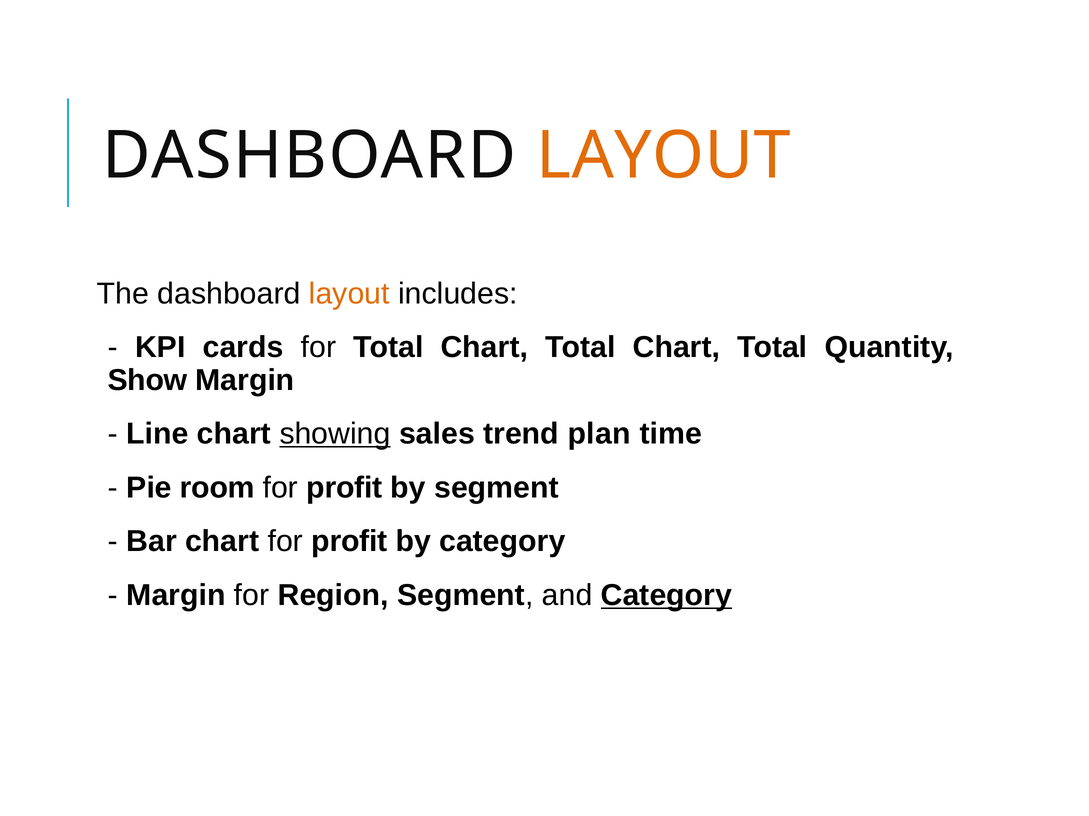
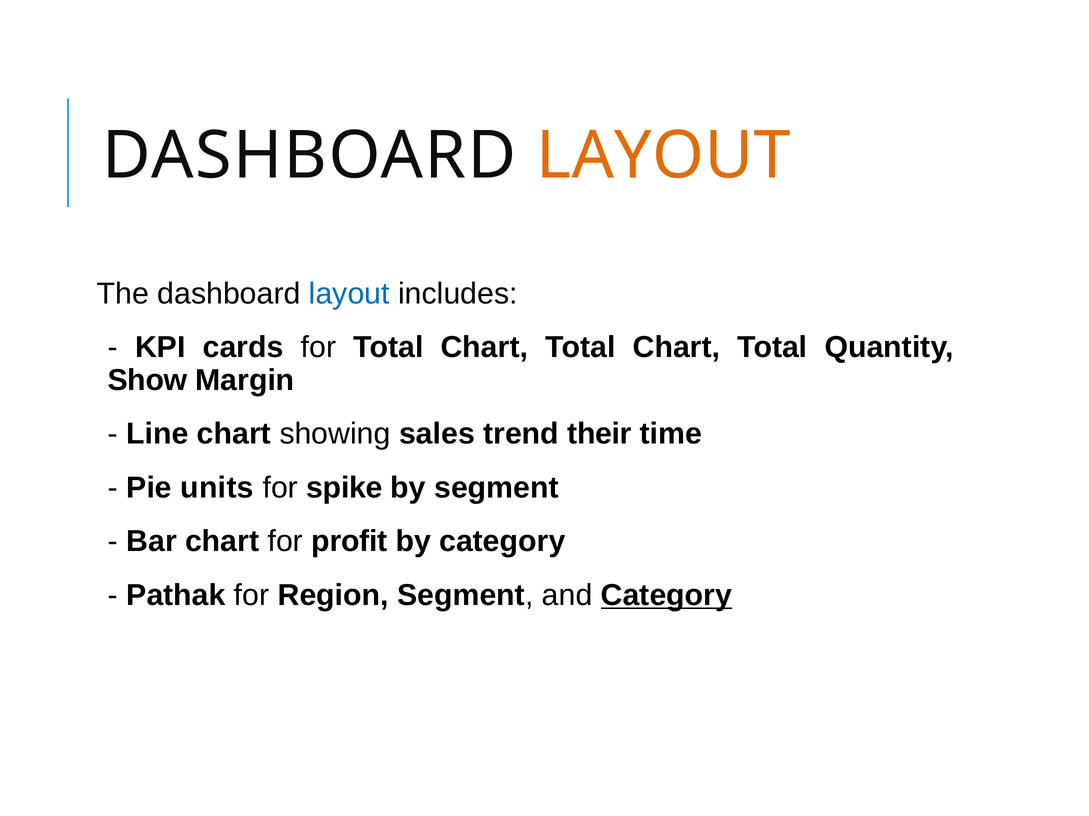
layout colour: orange -> blue (349, 294)
showing underline: present -> none (335, 434)
plan: plan -> their (599, 434)
room: room -> units (217, 488)
profit: profit -> spike (344, 488)
Margin: Margin -> Pathak (176, 596)
